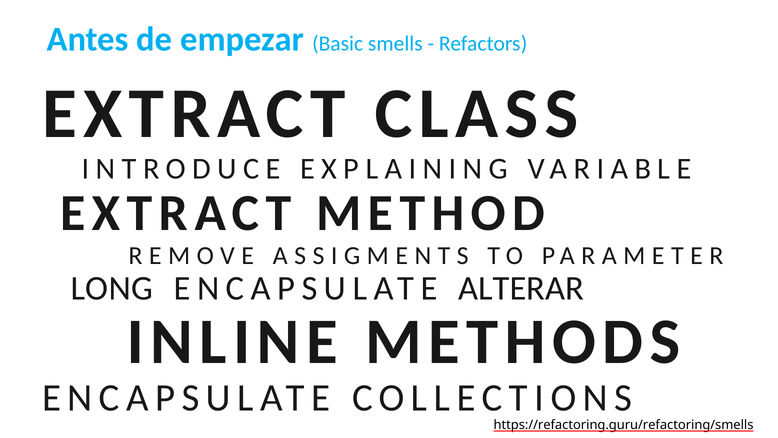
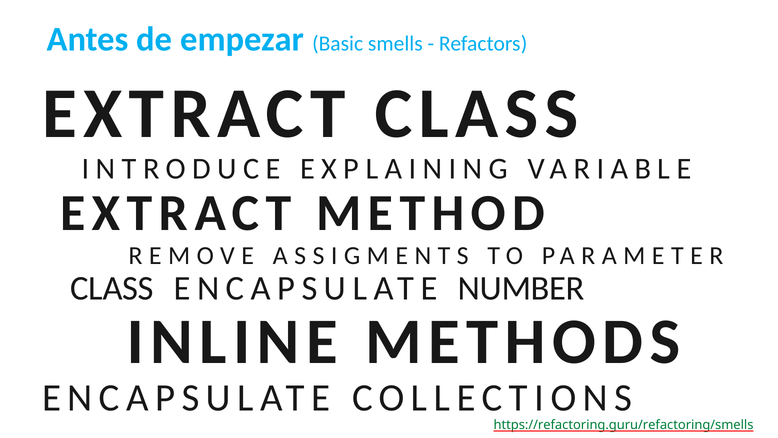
LONG: LONG -> CLASS (112, 288)
ALTERAR: ALTERAR -> NUMBER (521, 288)
https://refactoring.guru/refactoring/smells colour: black -> green (624, 425)
